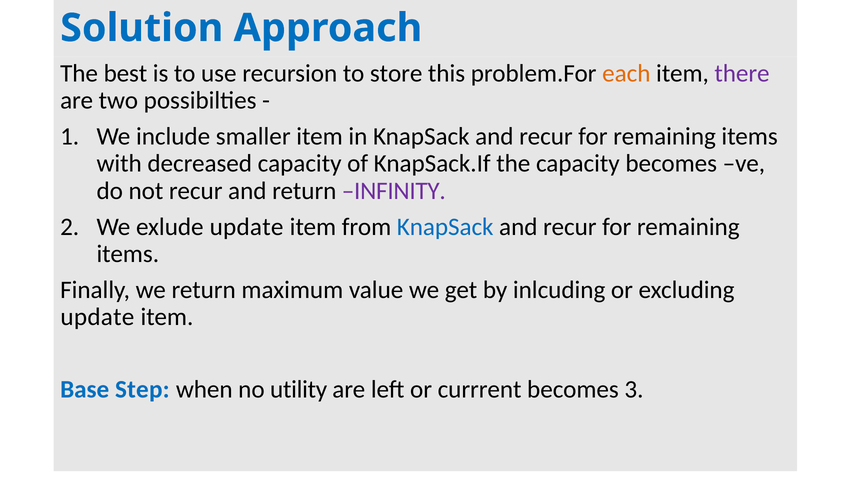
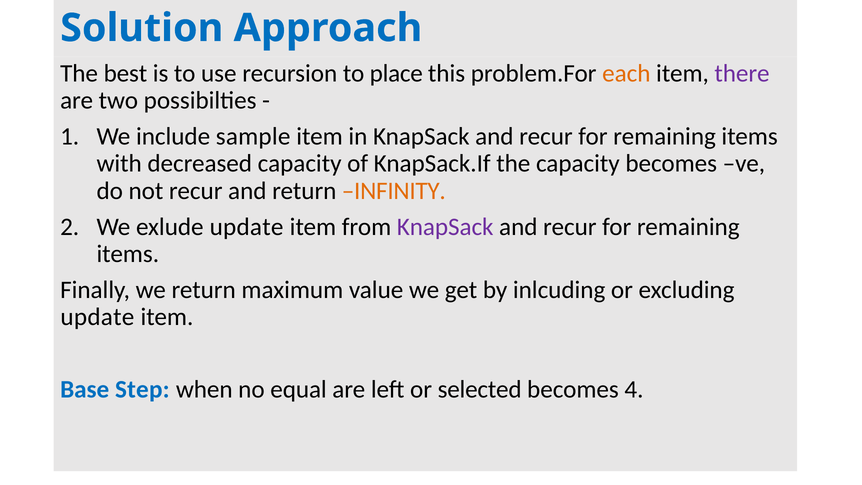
store: store -> place (396, 73)
smaller: smaller -> sample (253, 136)
INFINITY colour: purple -> orange (394, 191)
KnapSack colour: blue -> purple (445, 227)
utility: utility -> equal (299, 389)
currrent: currrent -> selected (480, 389)
3: 3 -> 4 (634, 389)
